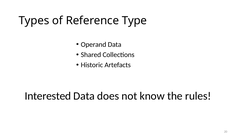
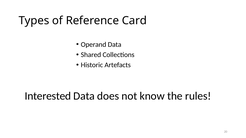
Type: Type -> Card (134, 21)
